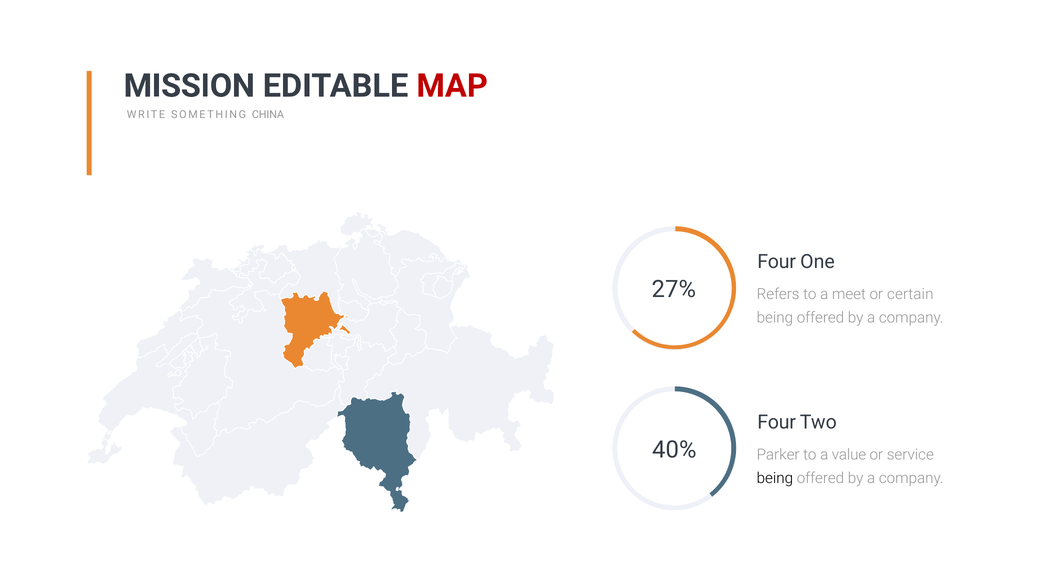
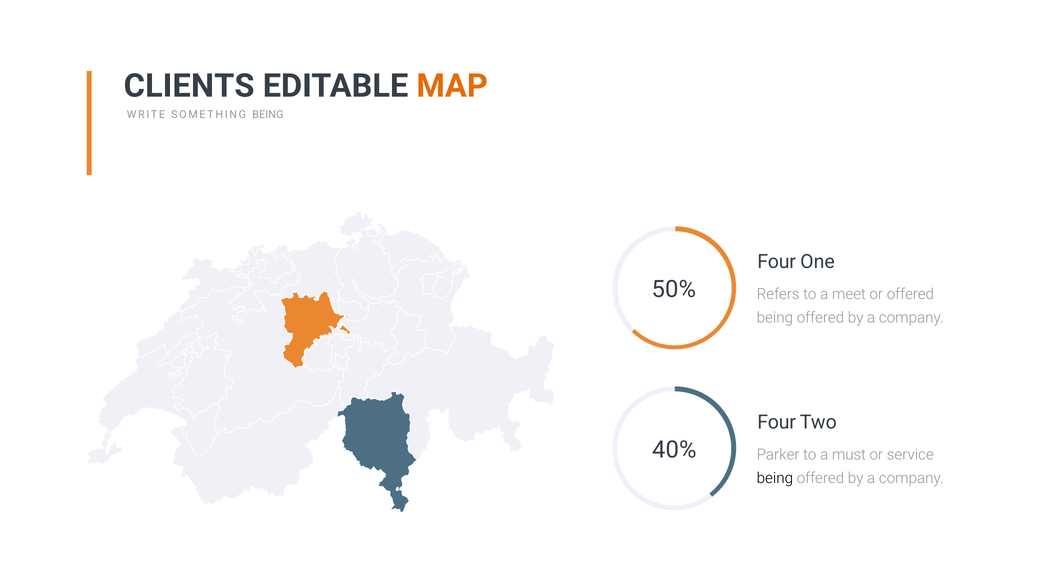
MISSION: MISSION -> CLIENTS (189, 86)
MAP colour: red -> orange (452, 86)
SOMETHING CHINA: CHINA -> BEING (268, 115)
27%: 27% -> 50% (674, 289)
or certain: certain -> offered (910, 294)
value: value -> must (849, 455)
